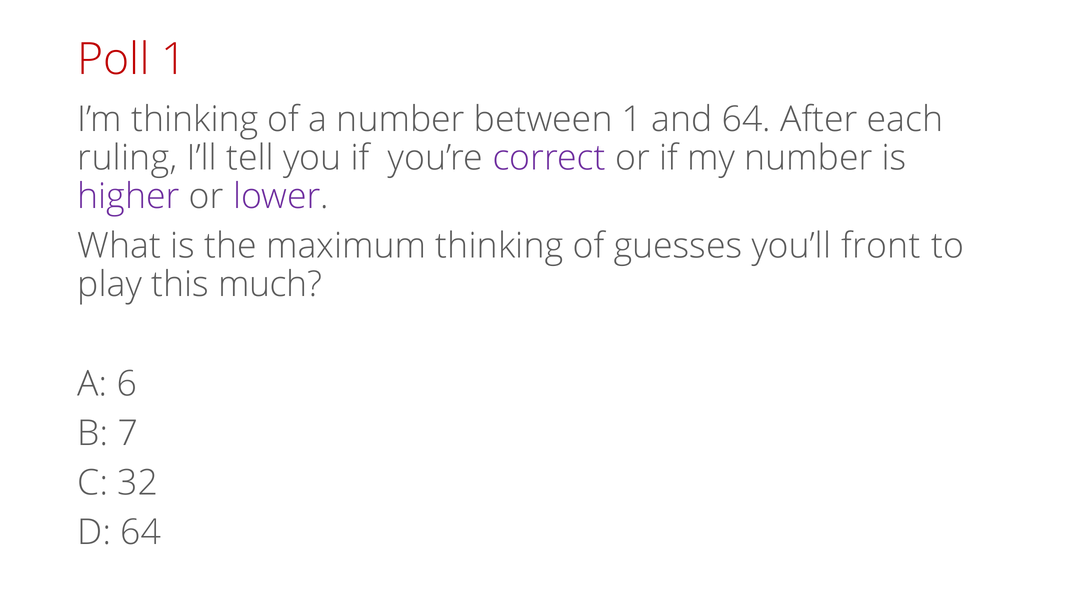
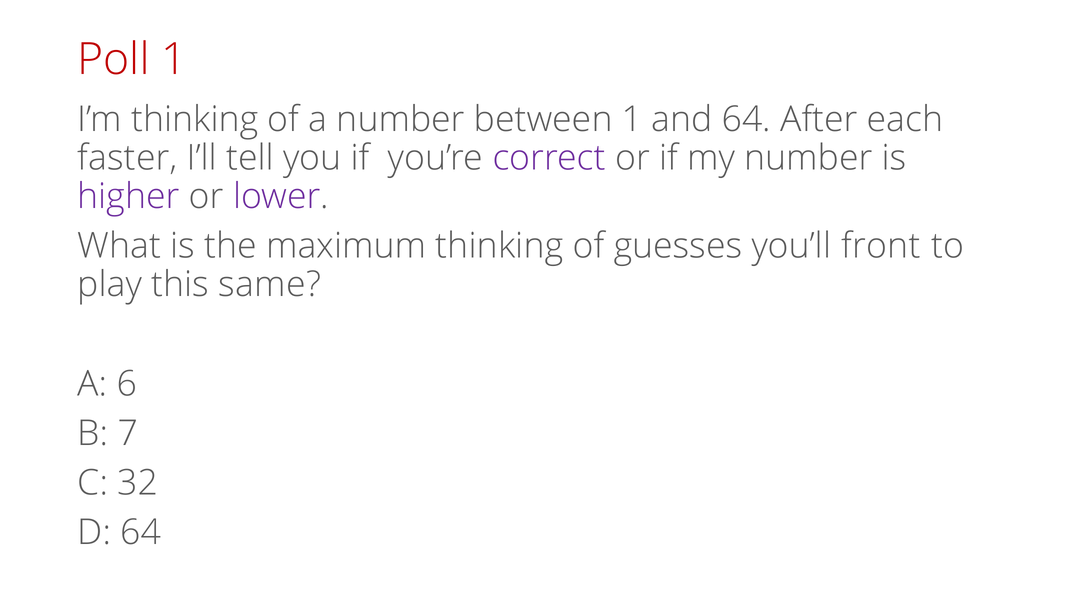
ruling: ruling -> faster (127, 158)
much: much -> same (270, 285)
